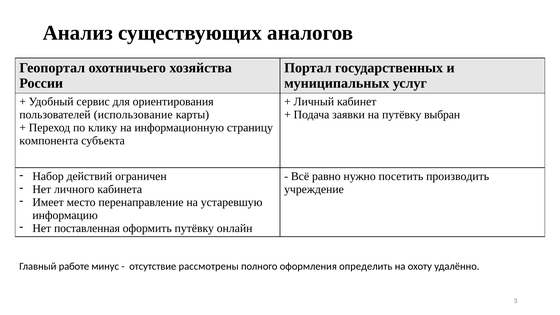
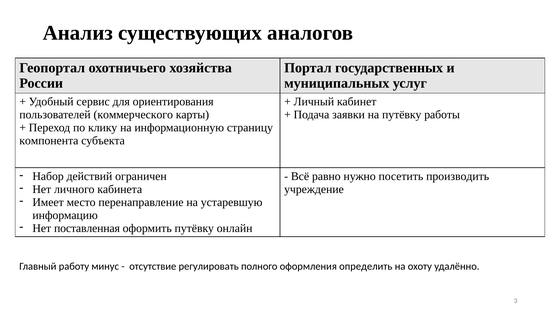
использование: использование -> коммерческого (133, 115)
выбран: выбран -> работы (442, 115)
работе: работе -> работу (74, 267)
рассмотрены: рассмотрены -> регулировать (209, 267)
